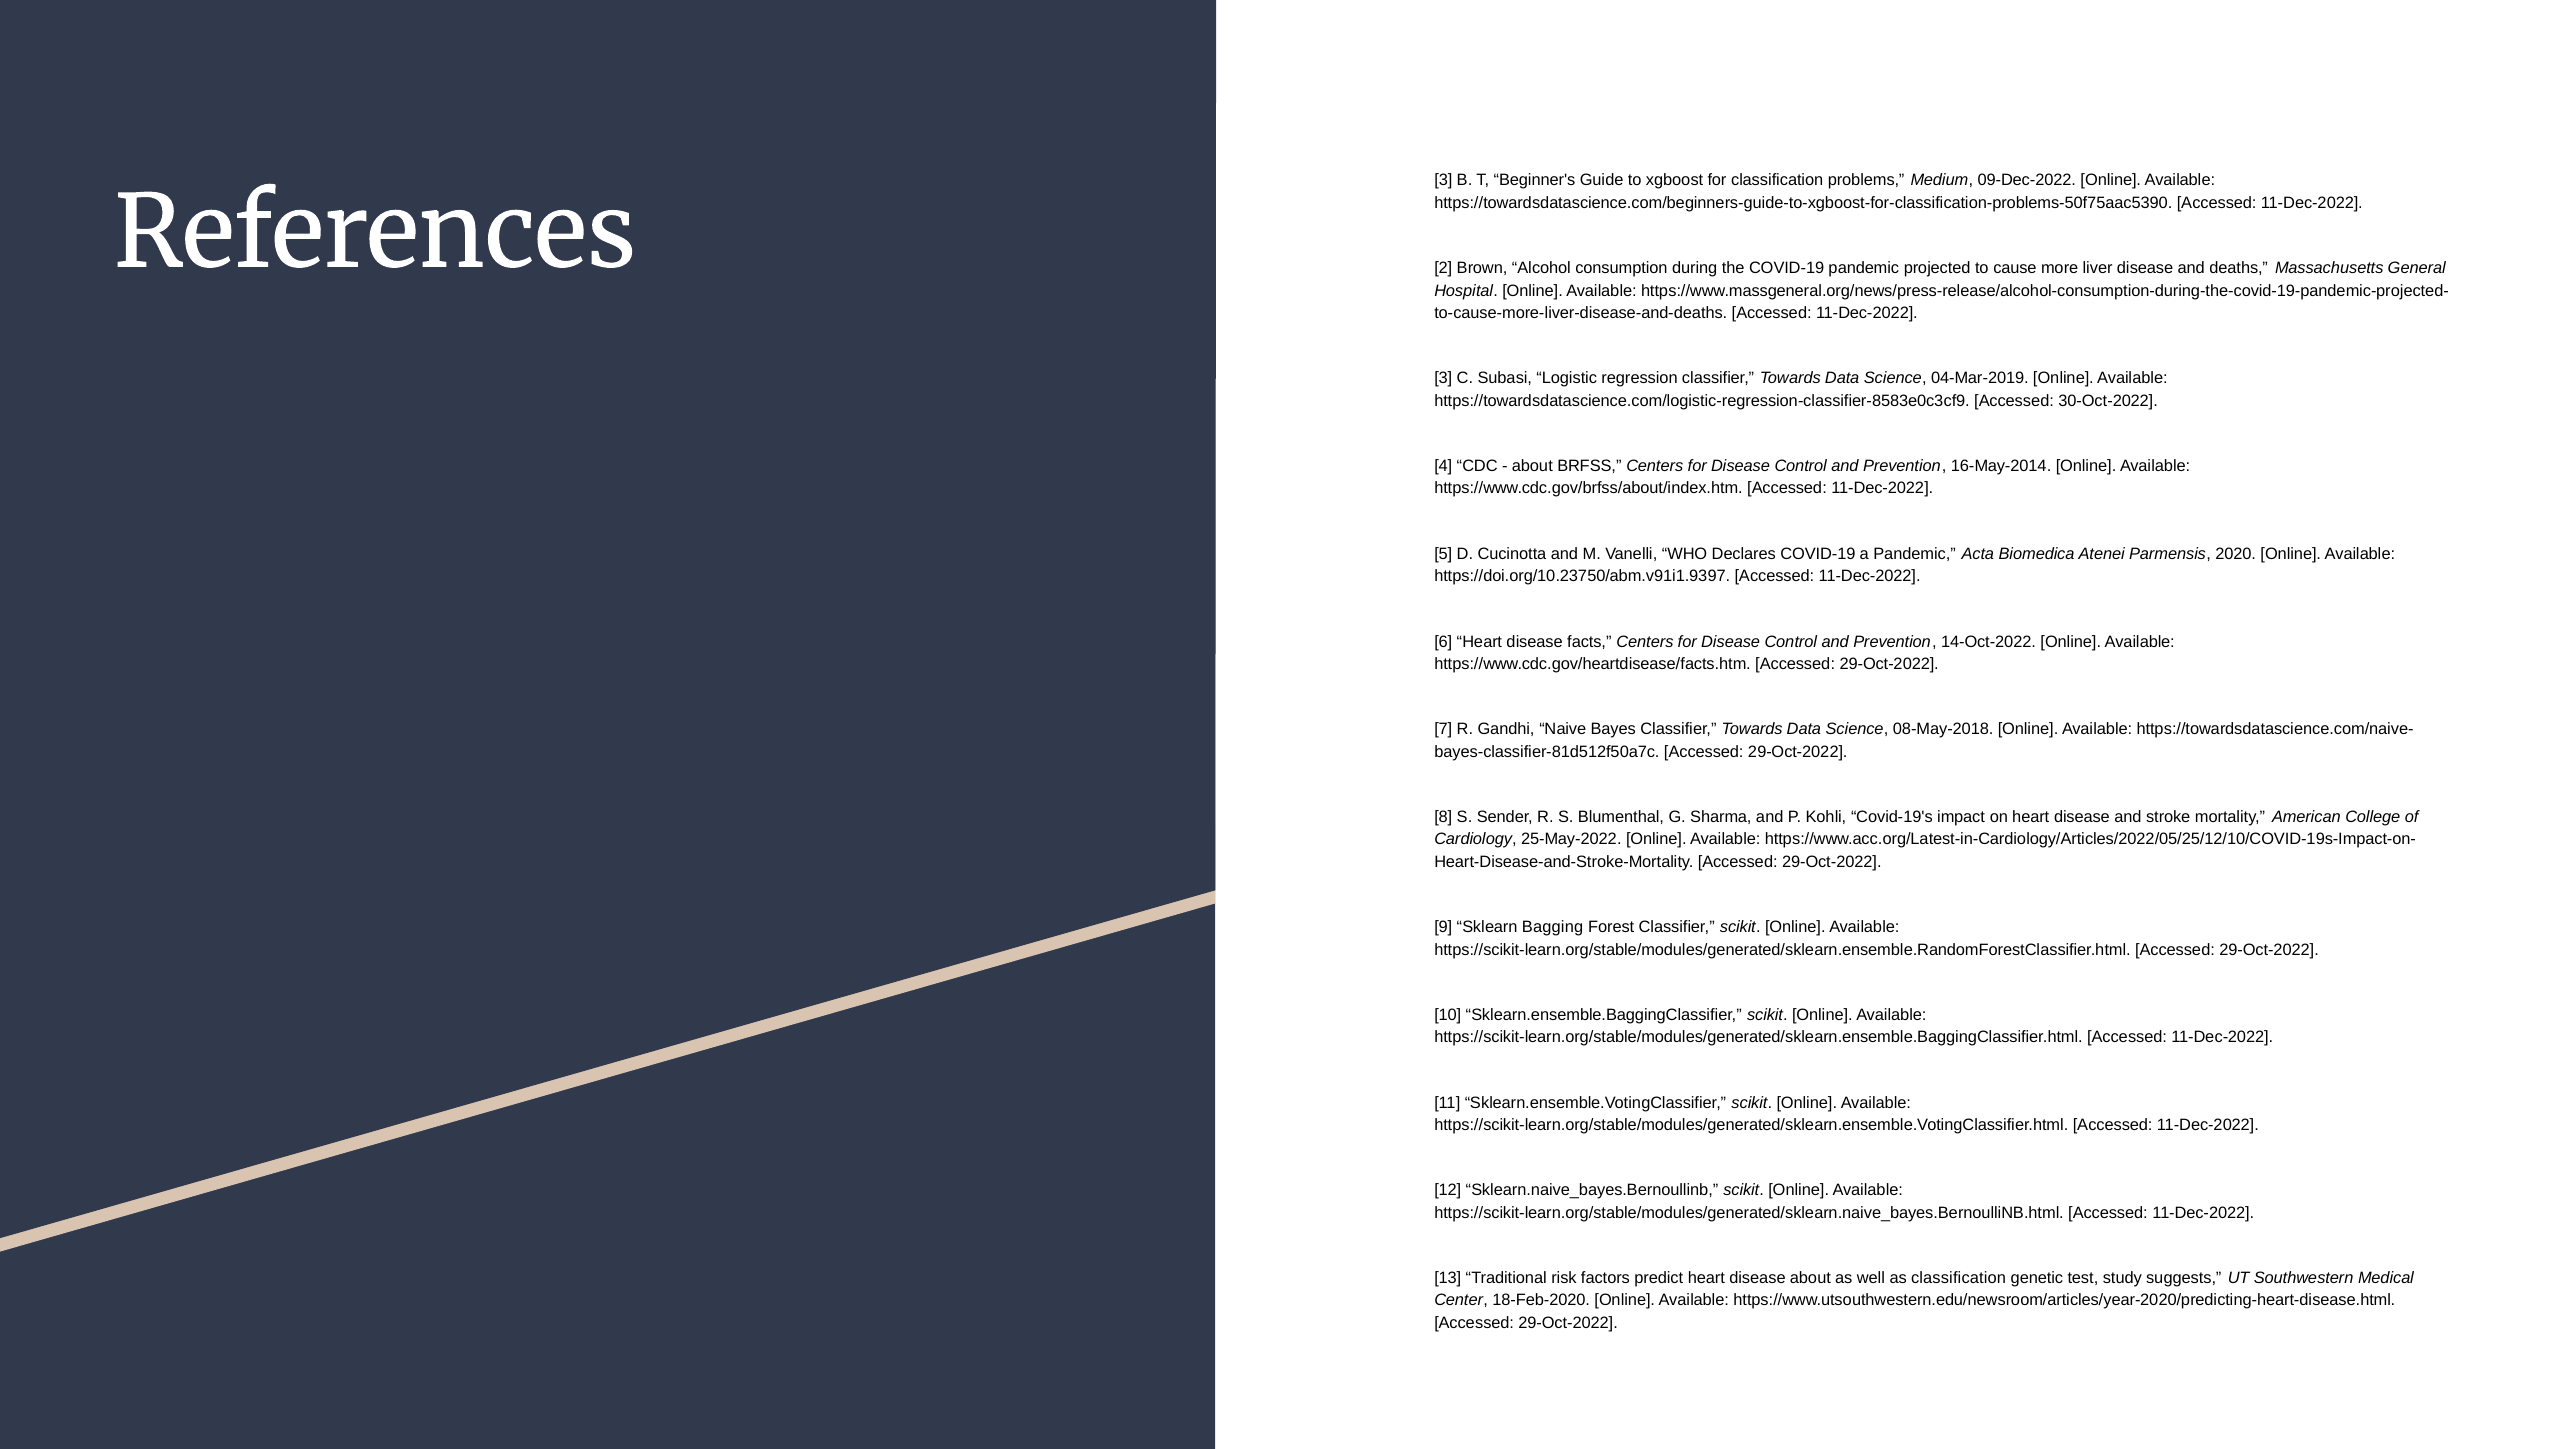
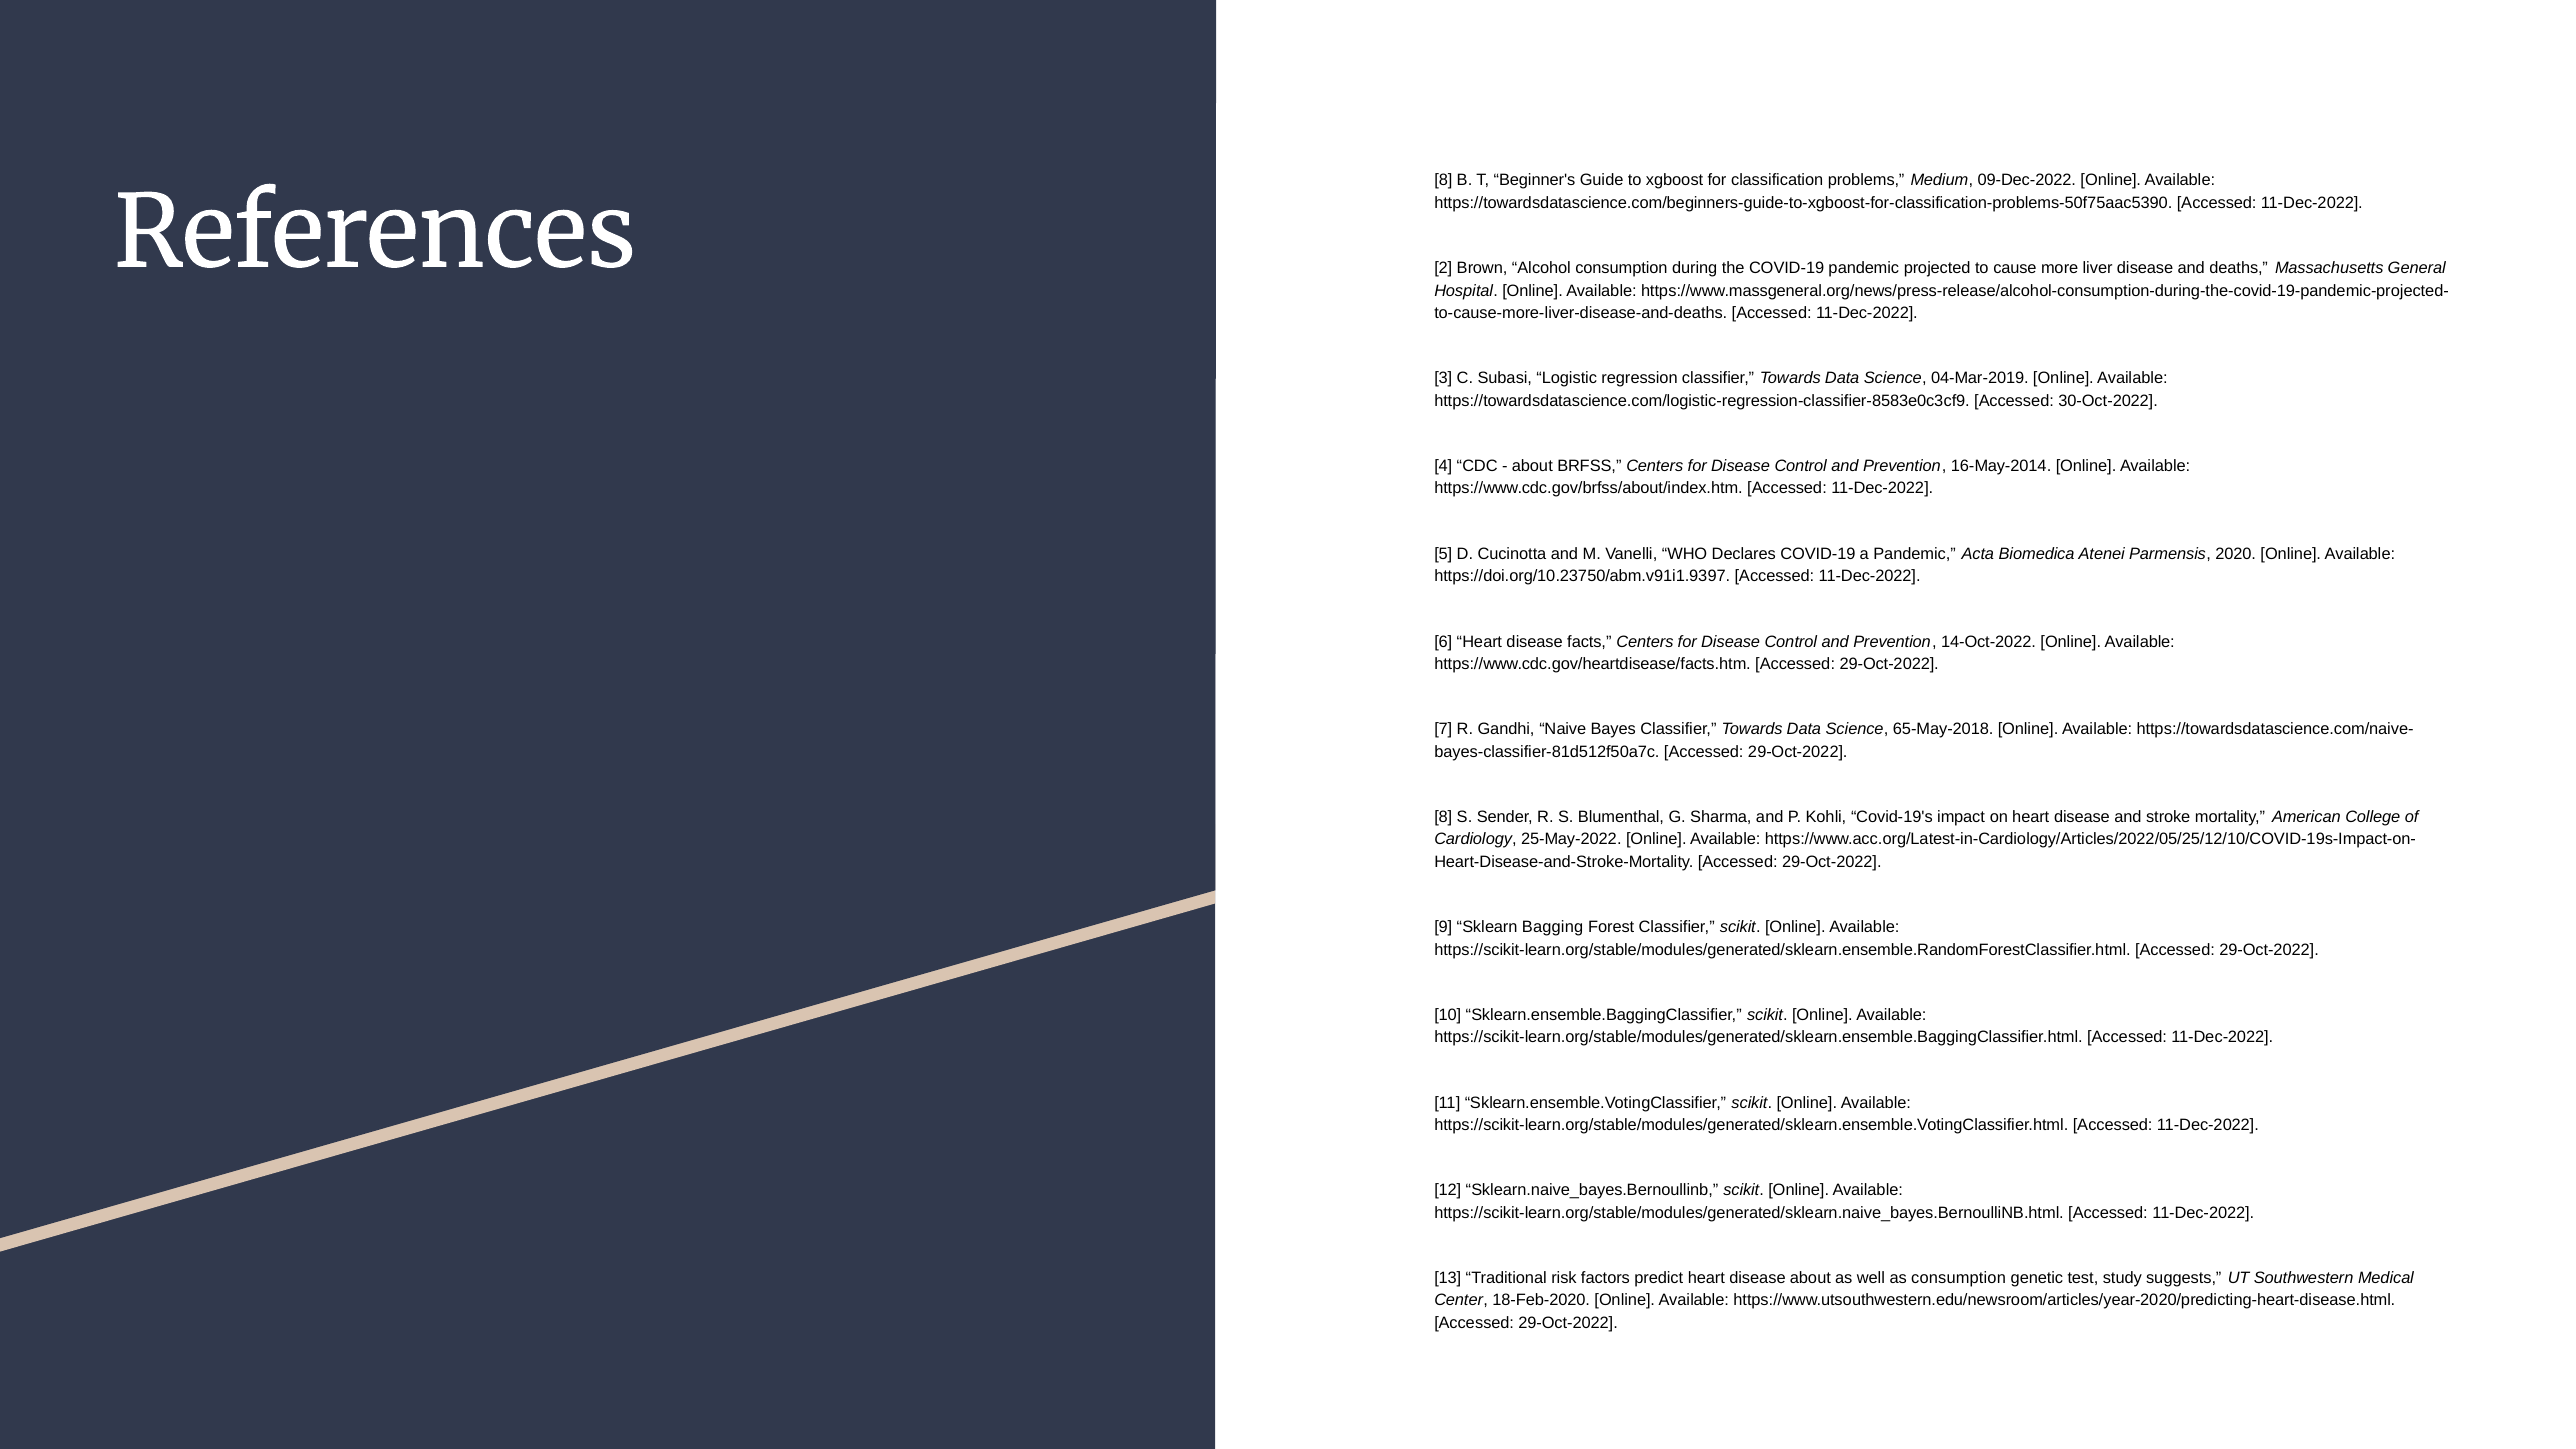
3: 3 -> 8 (1443, 181)
08-May-2018: 08-May-2018 -> 65-May-2018 (1943, 729)
as classification: classification -> consumption (1959, 1278)
